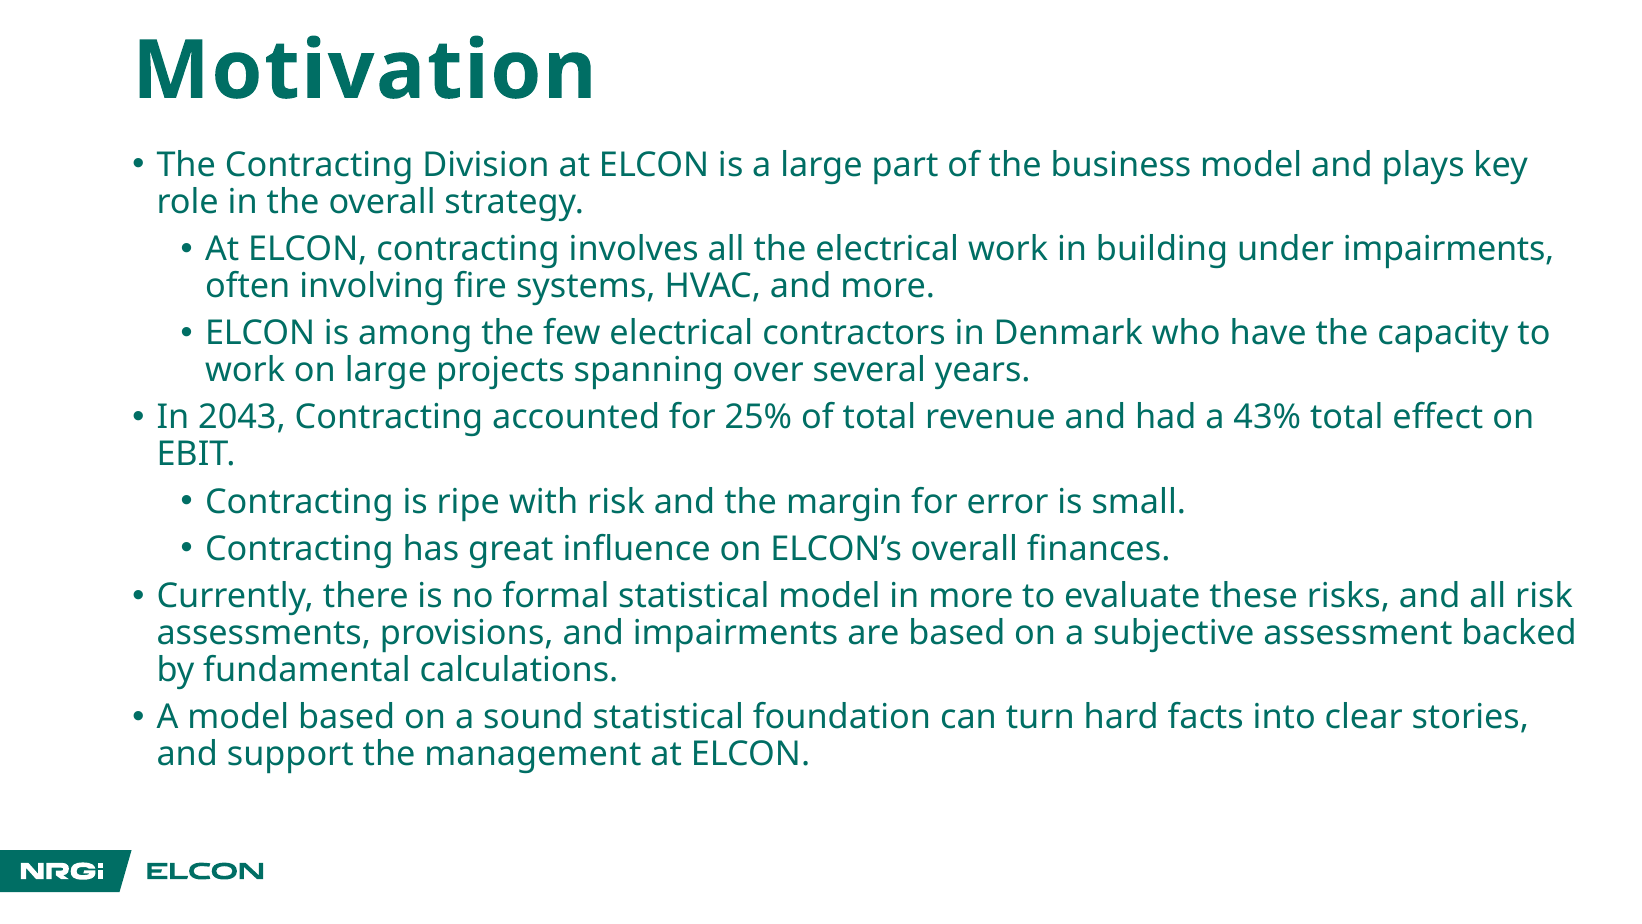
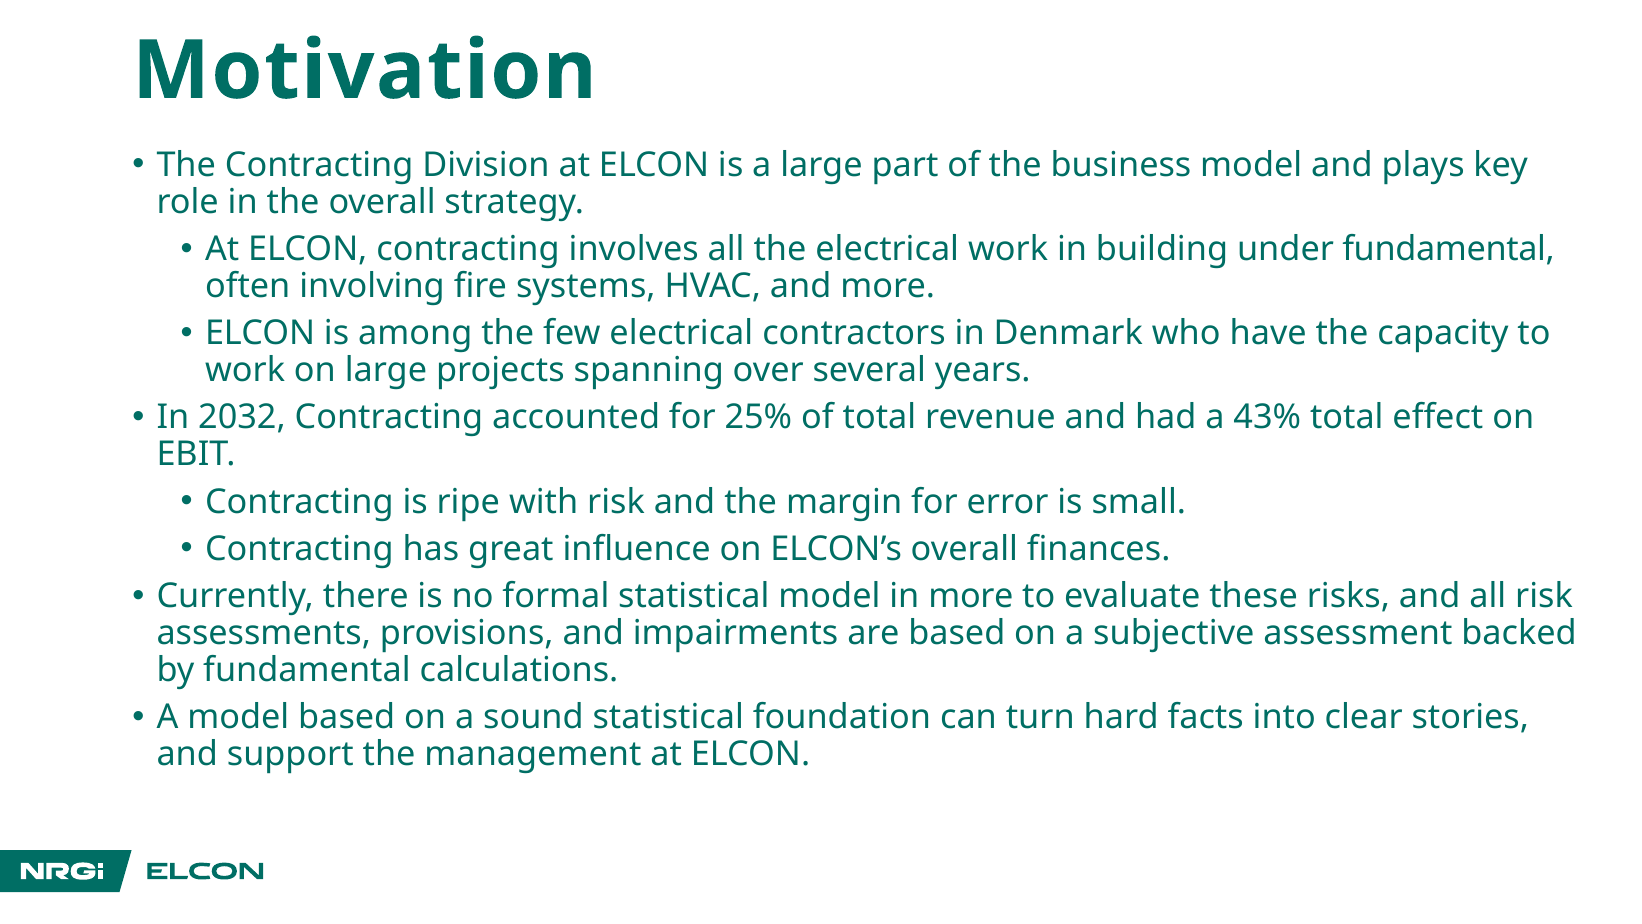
under impairments: impairments -> fundamental (1449, 249)
2043: 2043 -> 2032 (242, 417)
